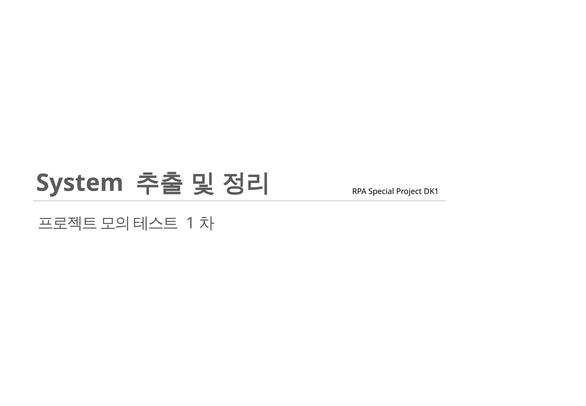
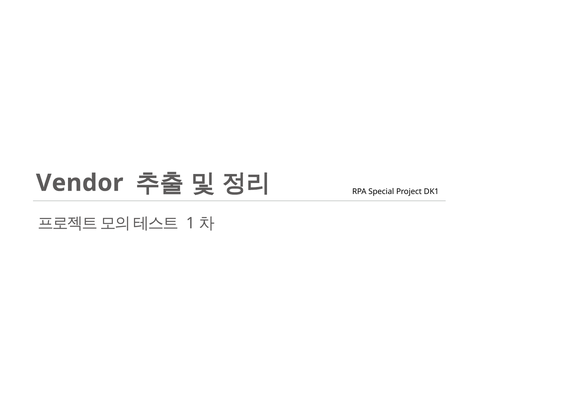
System: System -> Vendor (80, 183)
